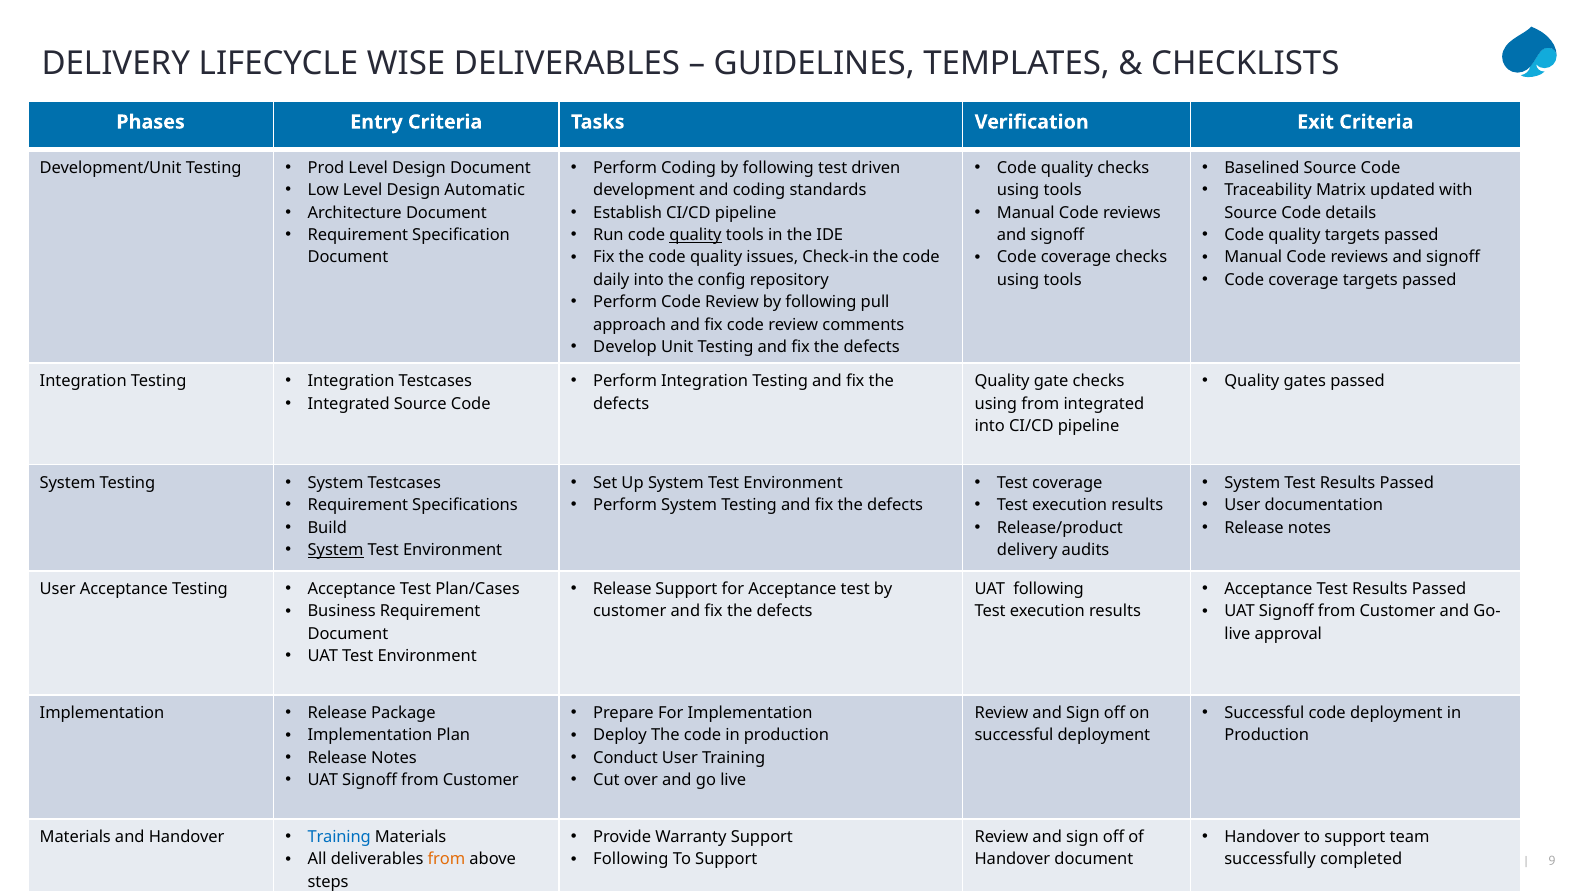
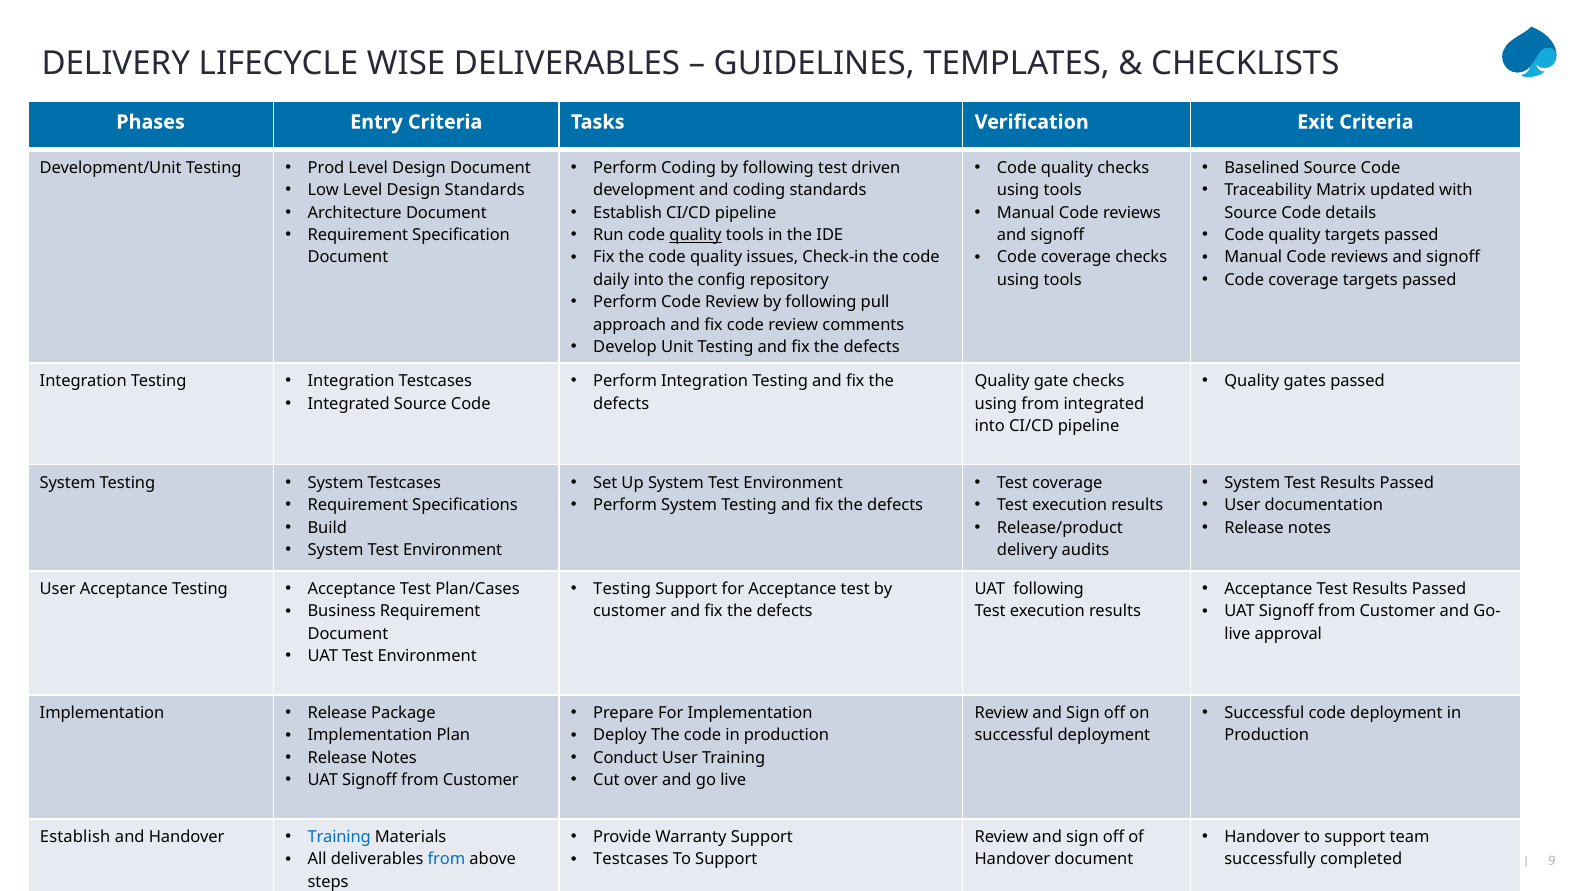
Design Automatic: Automatic -> Standards (485, 190)
System underline: present -> none (336, 550)
Release: Release -> Testing (622, 589)
Materials: Materials -> Establish (75, 837)
from colour: orange -> blue (446, 859)
Following: Following -> Testcases (631, 859)
